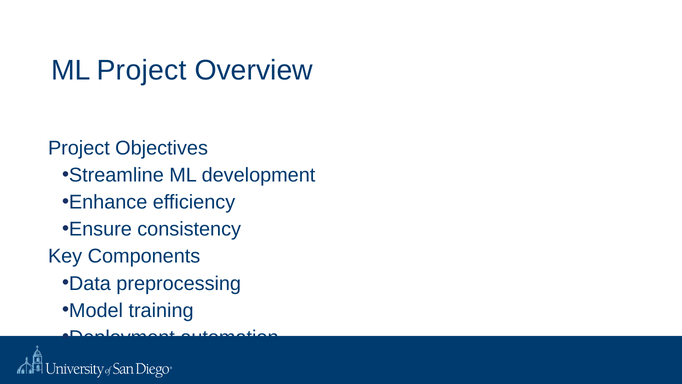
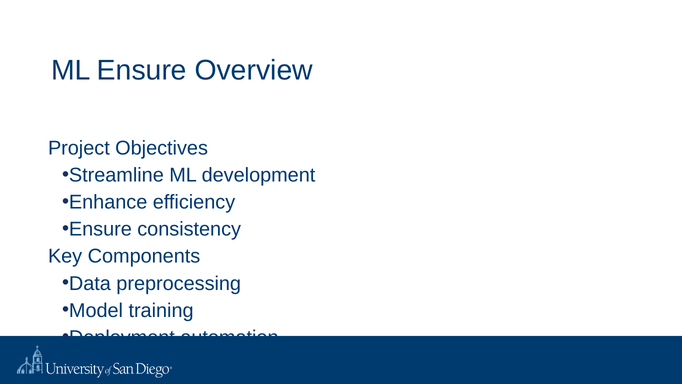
ML Project: Project -> Ensure (142, 70)
